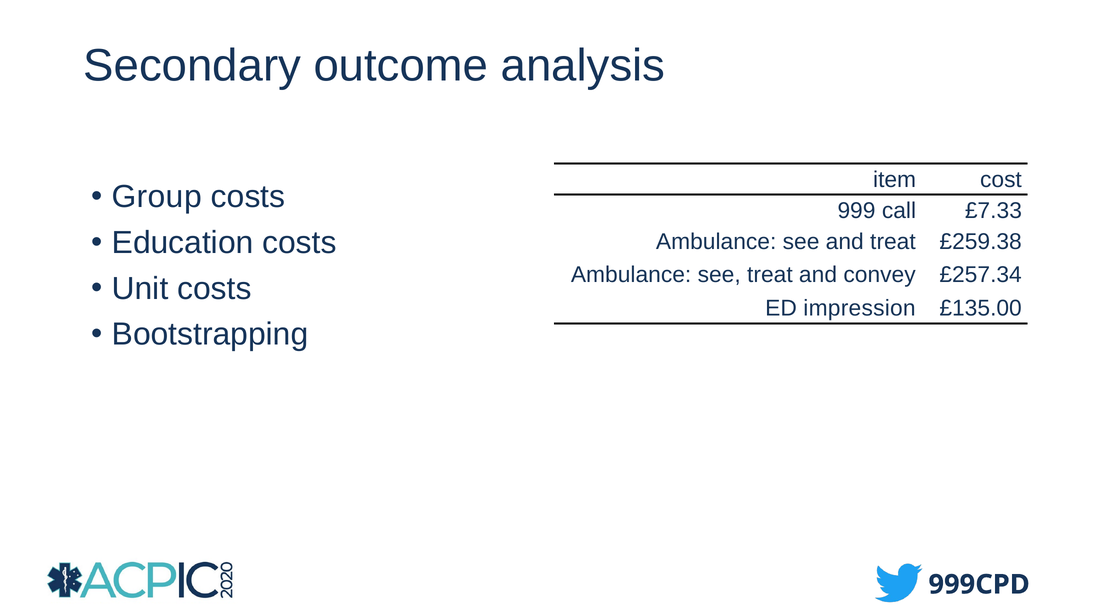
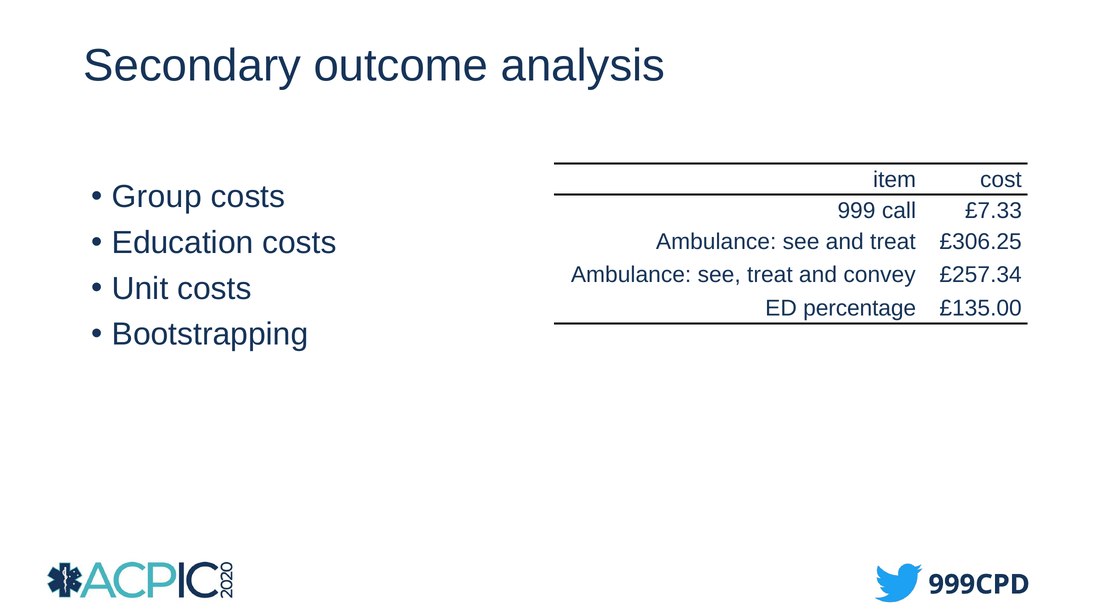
£259.38: £259.38 -> £306.25 (981, 242)
impression: impression -> percentage (860, 308)
